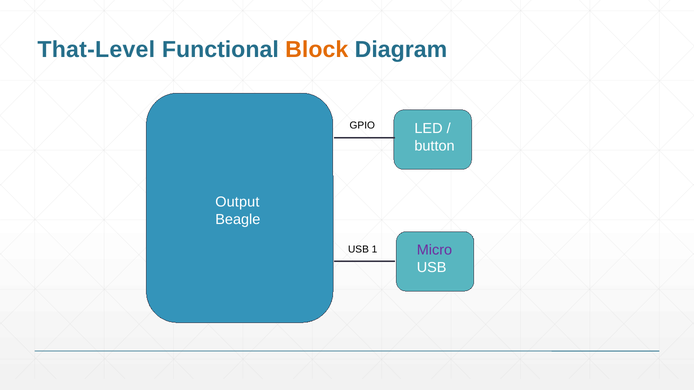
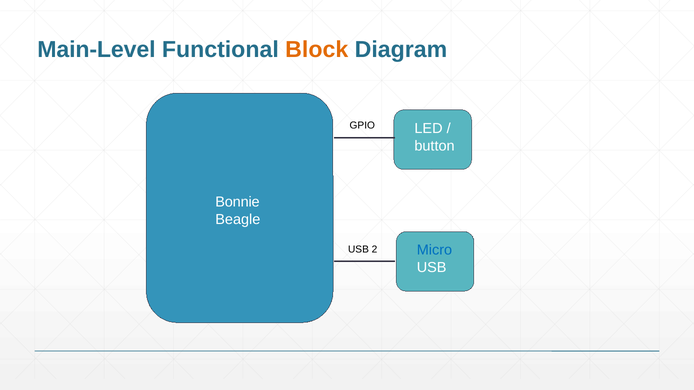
That-Level: That-Level -> Main-Level (96, 50)
Output: Output -> Bonnie (237, 202)
Micro colour: purple -> blue (434, 250)
1: 1 -> 2 (375, 250)
